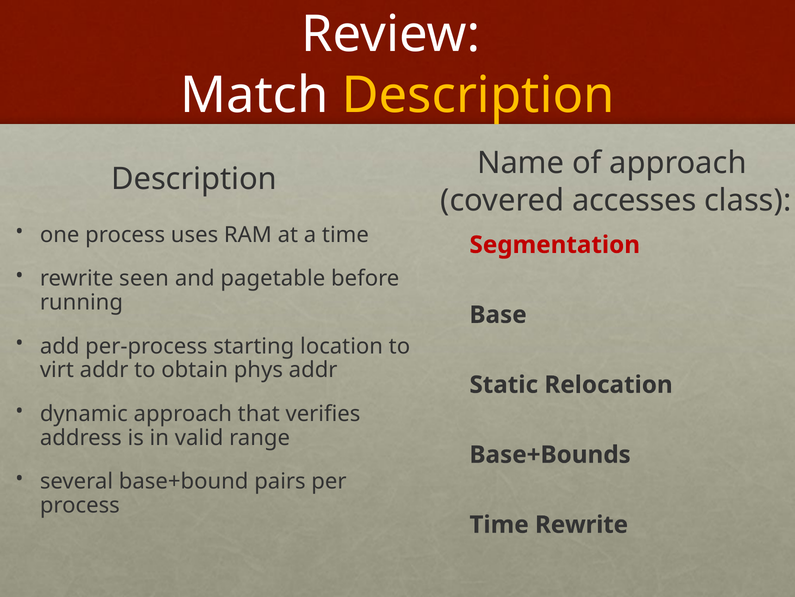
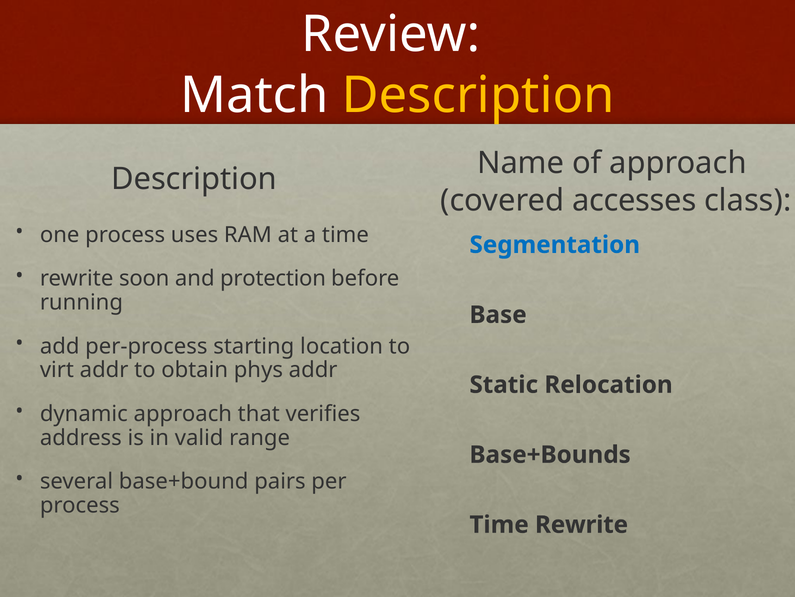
Segmentation colour: red -> blue (555, 245)
seen: seen -> soon (144, 278)
pagetable: pagetable -> protection (273, 278)
